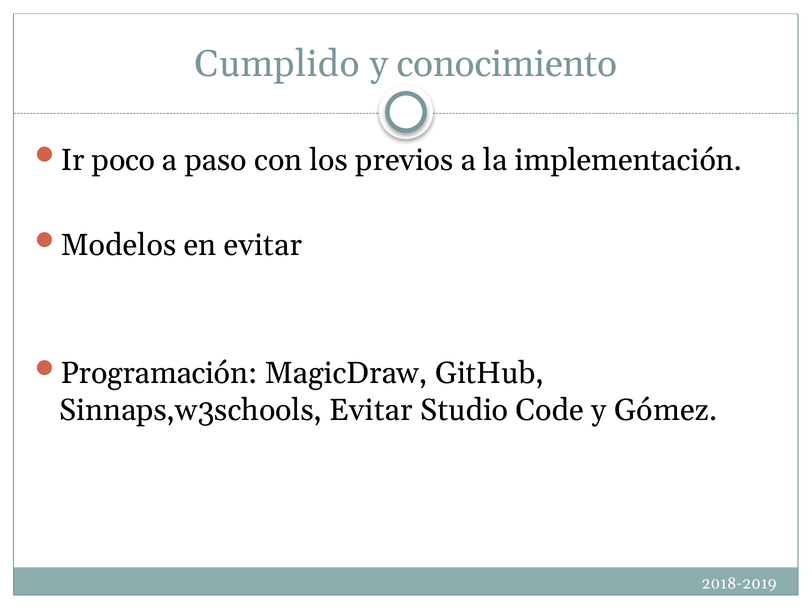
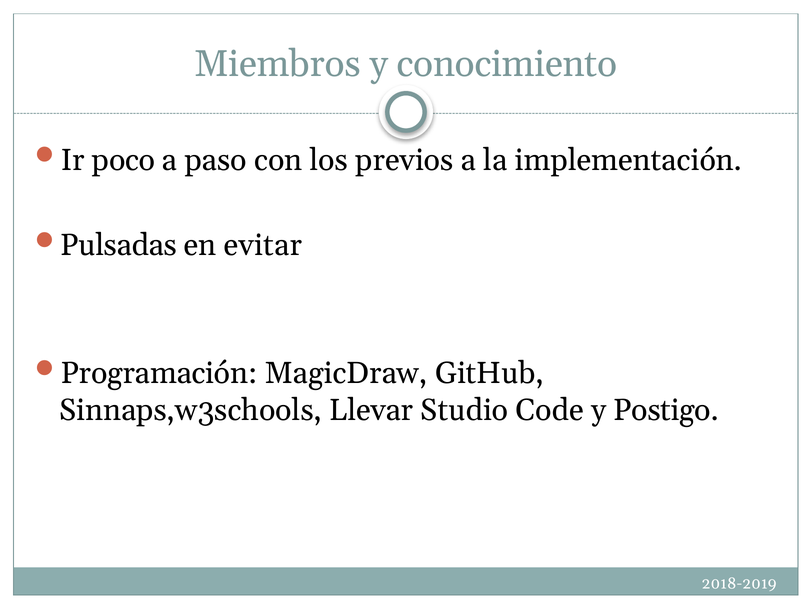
Cumplido: Cumplido -> Miembros (277, 64)
Modelos: Modelos -> Pulsadas (119, 245)
Sinnaps,w3schools Evitar: Evitar -> Llevar (371, 410)
Gómez: Gómez -> Postigo (666, 410)
